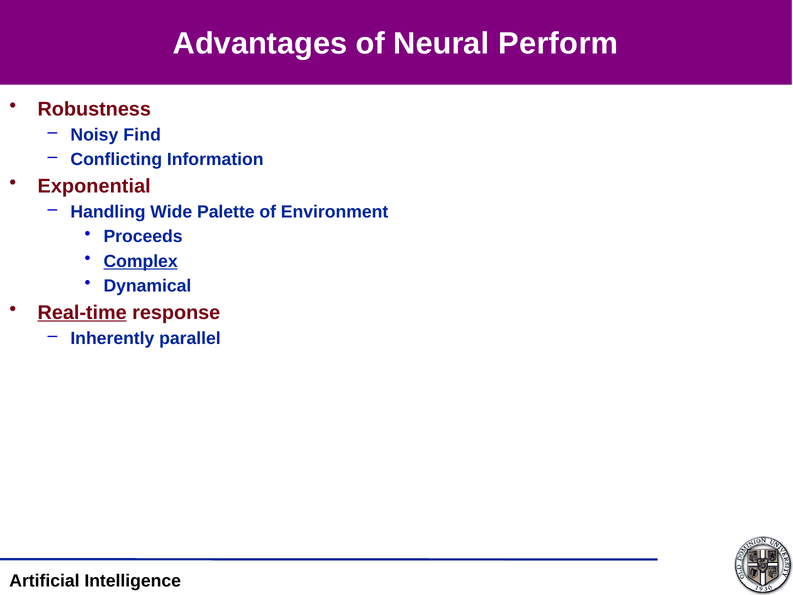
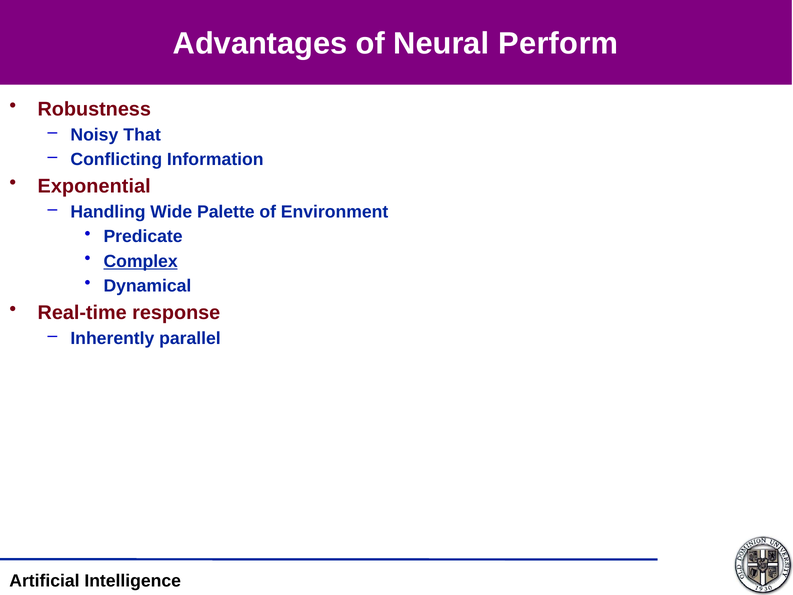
Find: Find -> That (142, 135)
Proceeds: Proceeds -> Predicate (143, 237)
Real-time underline: present -> none (82, 312)
